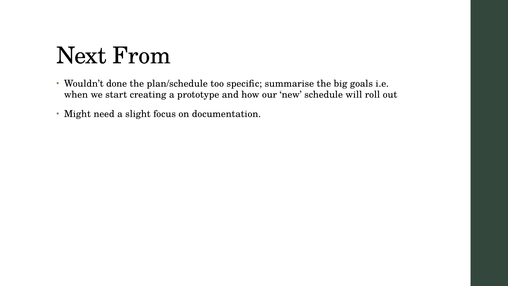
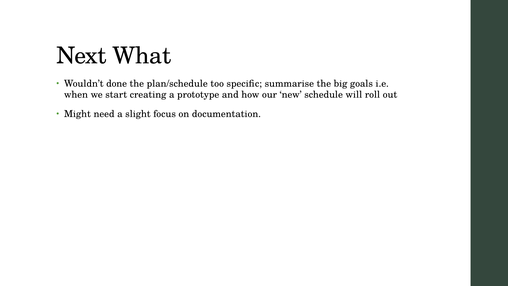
From: From -> What (142, 56)
